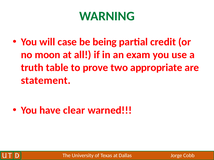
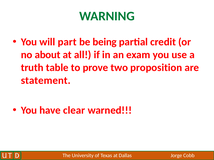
case: case -> part (67, 42)
moon: moon -> about (48, 55)
appropriate: appropriate -> proposition (156, 68)
